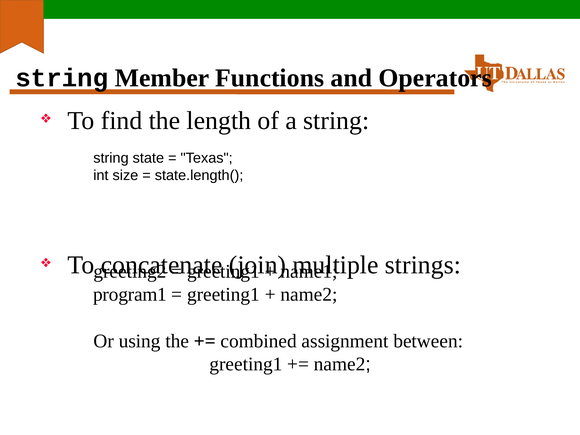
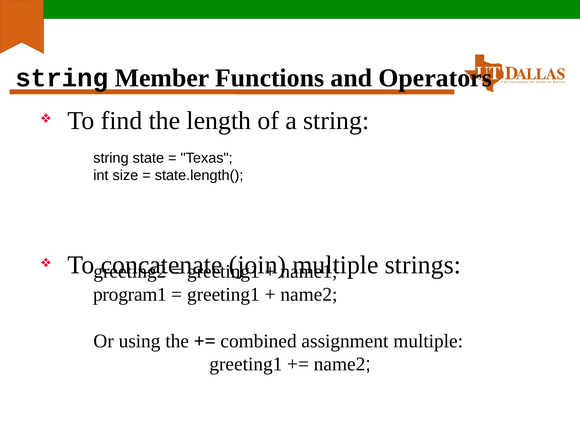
assignment between: between -> multiple (428, 341)
